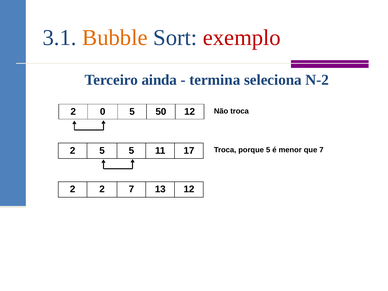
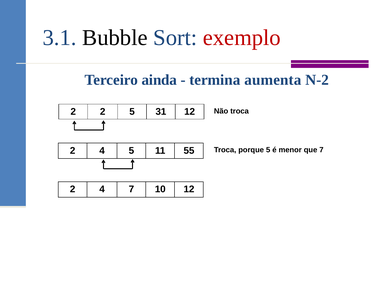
Bubble colour: orange -> black (115, 38)
seleciona: seleciona -> aumenta (273, 80)
2 0: 0 -> 2 (103, 112)
50: 50 -> 31 (161, 112)
5: 5 -> 4 (102, 151)
17: 17 -> 55 (189, 151)
2: 2 -> 4 (102, 189)
13: 13 -> 10 (160, 189)
